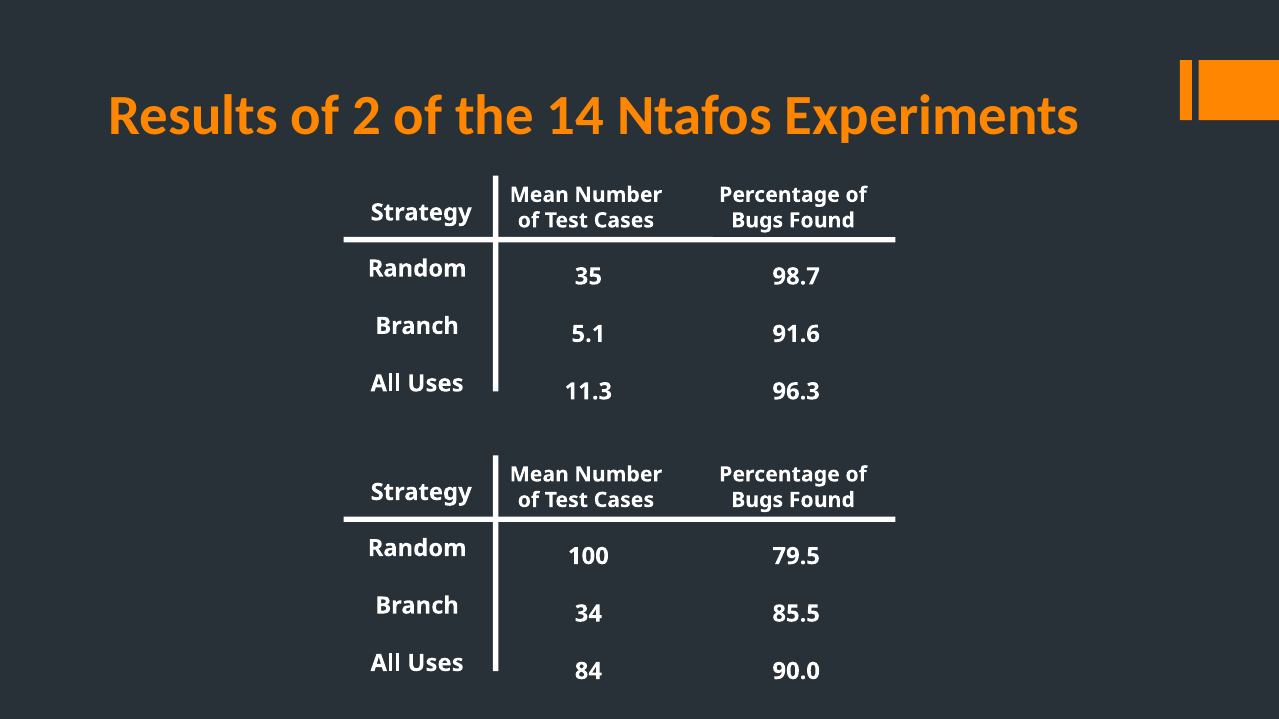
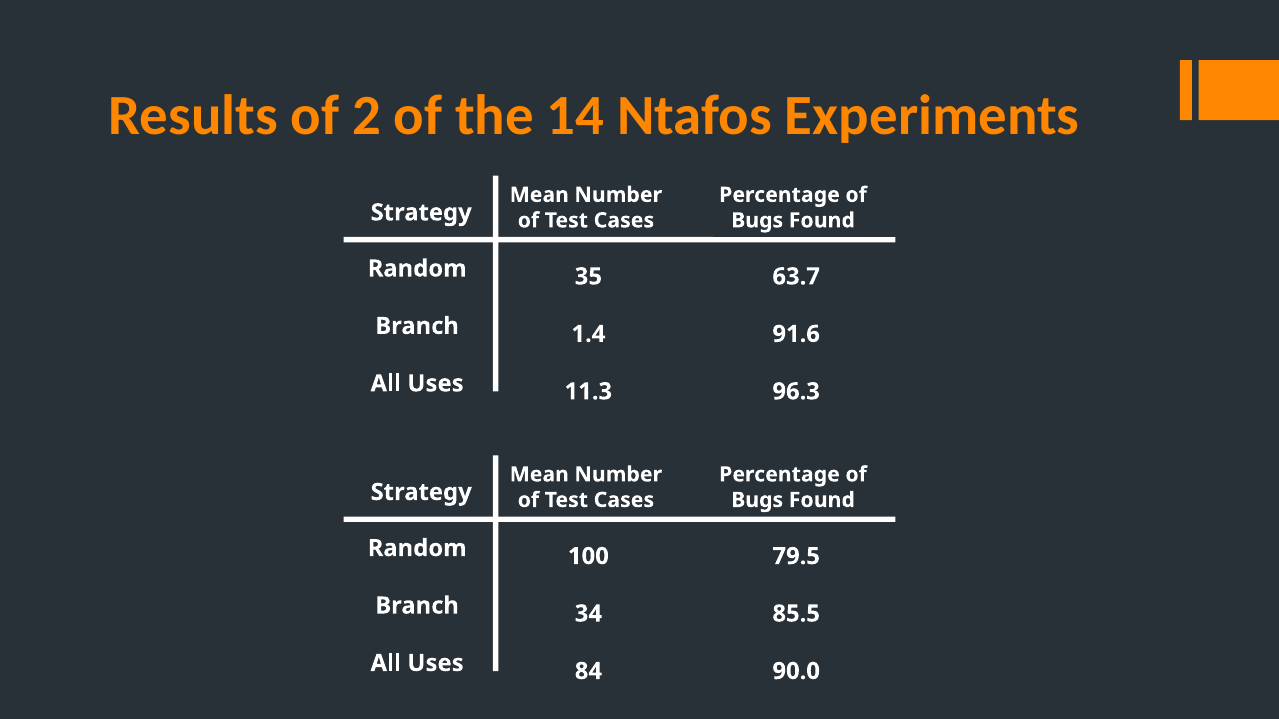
98.7: 98.7 -> 63.7 (796, 277)
5.1: 5.1 -> 1.4 (588, 334)
